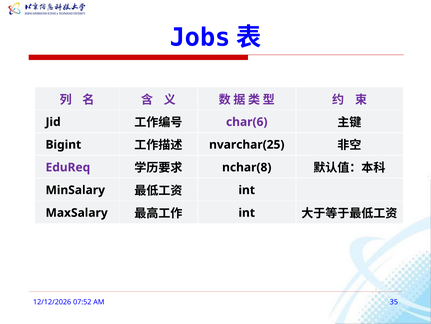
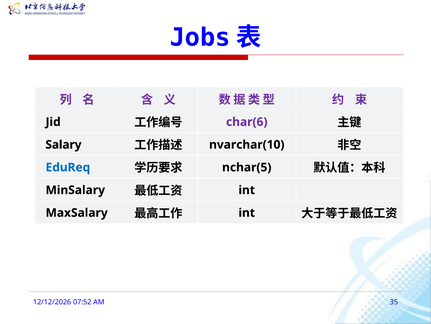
Bigint: Bigint -> Salary (63, 144)
nvarchar(25: nvarchar(25 -> nvarchar(10 (247, 144)
EduReq colour: purple -> blue (68, 167)
nchar(8: nchar(8 -> nchar(5 (247, 167)
